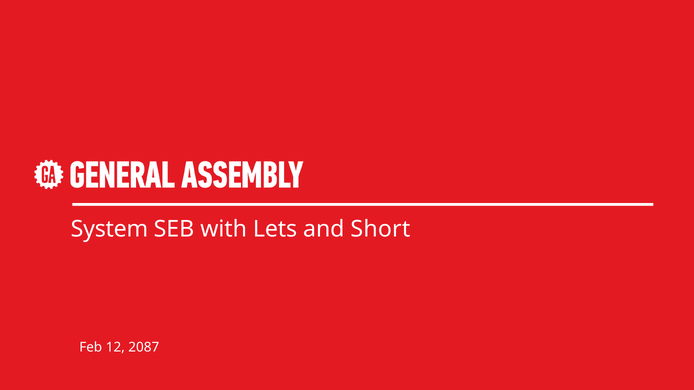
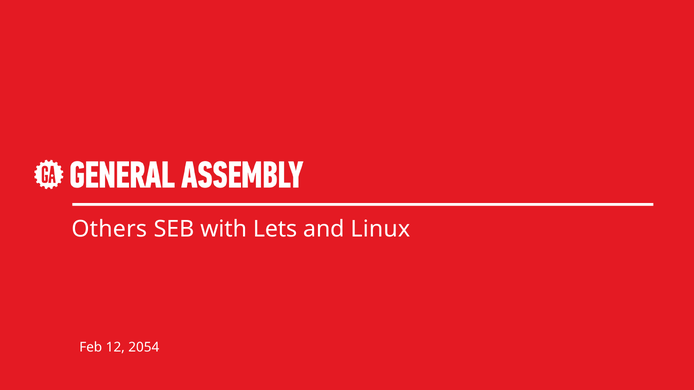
System: System -> Others (109, 229)
Short: Short -> Linux (380, 229)
2087: 2087 -> 2054 (144, 348)
